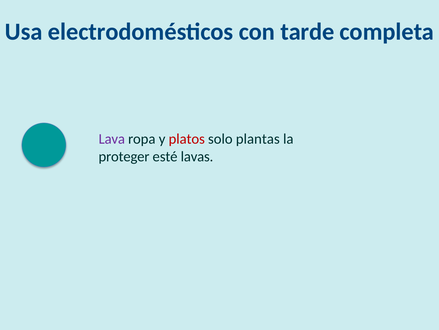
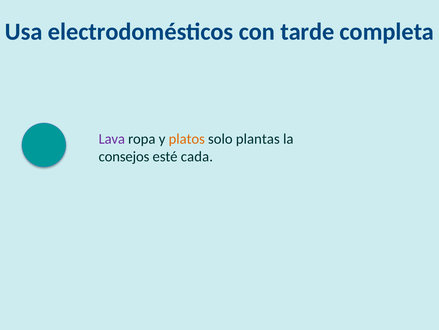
platos colour: red -> orange (187, 139)
proteger: proteger -> consejos (124, 156)
lavas: lavas -> cada (197, 156)
